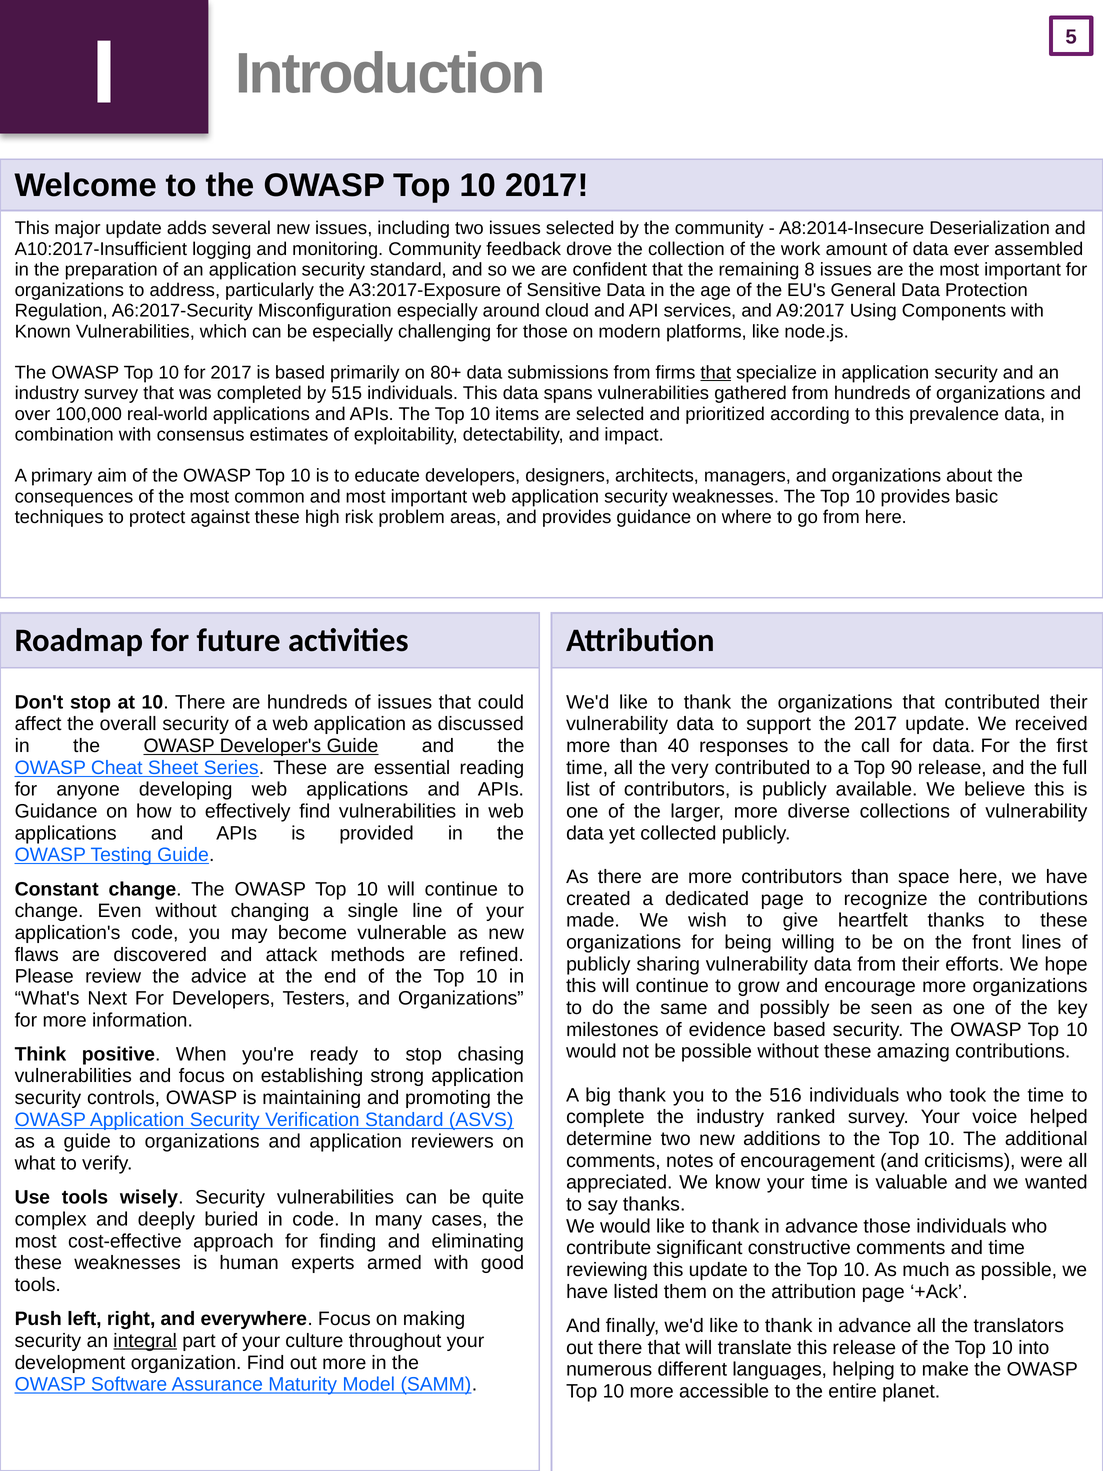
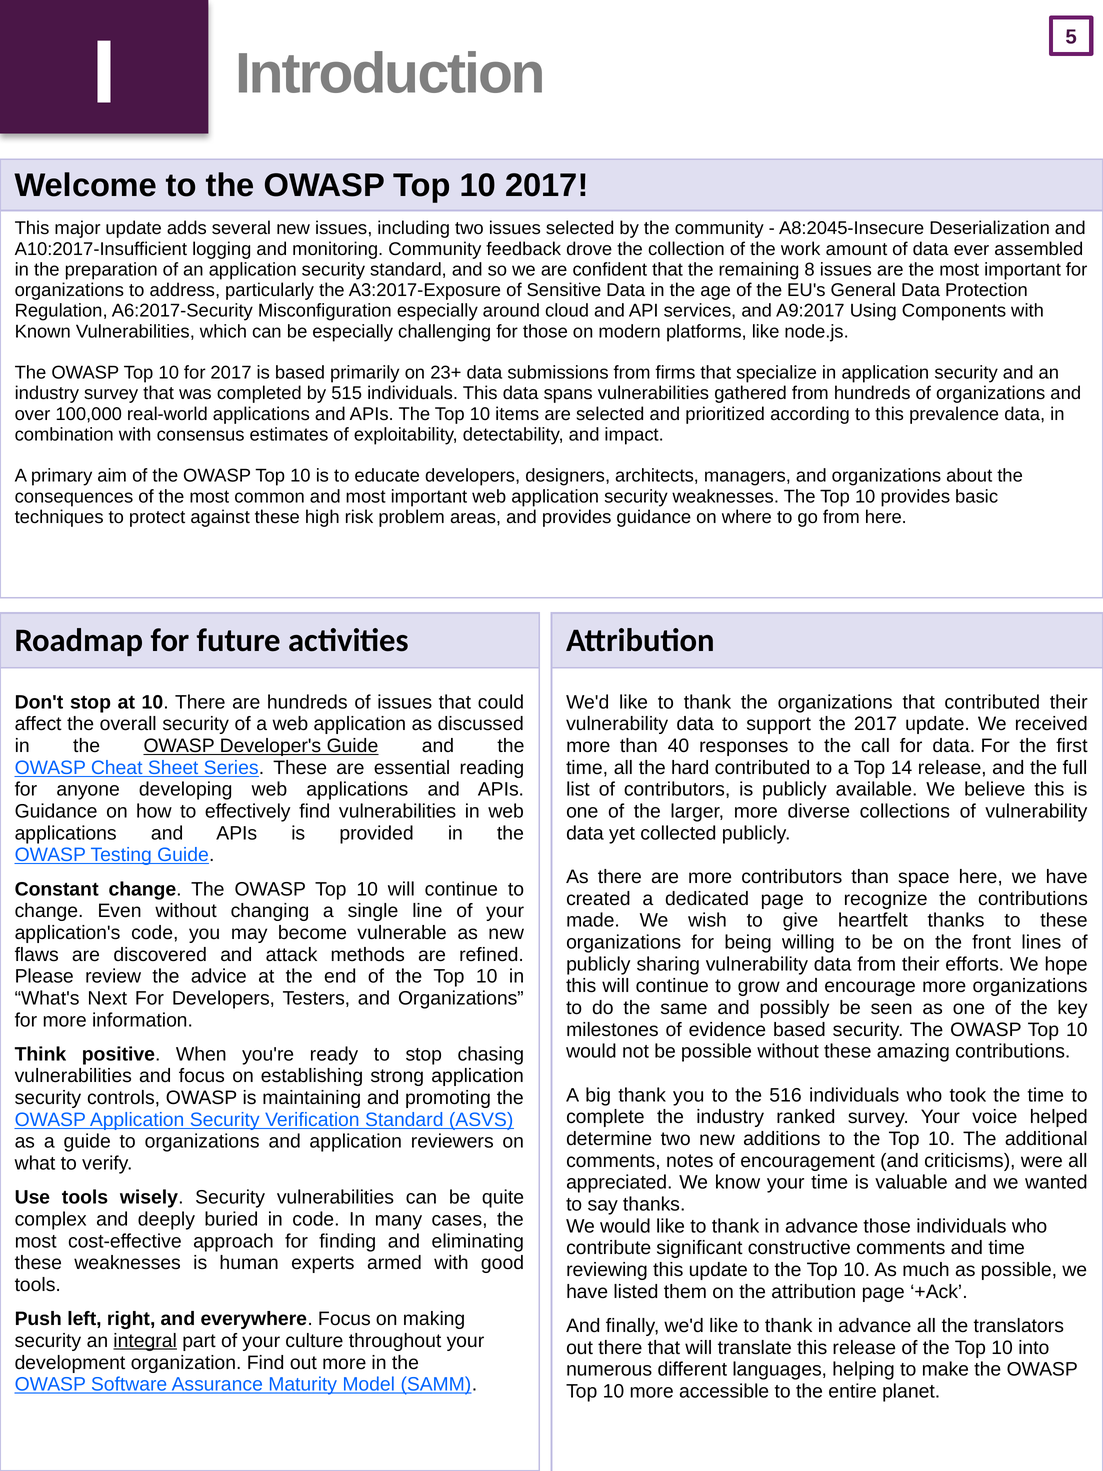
A8:2014-Insecure: A8:2014-Insecure -> A8:2045-Insecure (852, 228)
80+: 80+ -> 23+ (446, 373)
that underline: present -> none (716, 373)
very: very -> hard (690, 767)
90: 90 -> 14 (902, 767)
